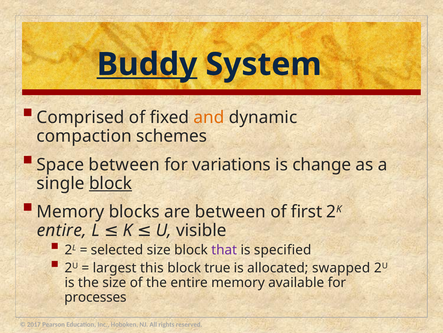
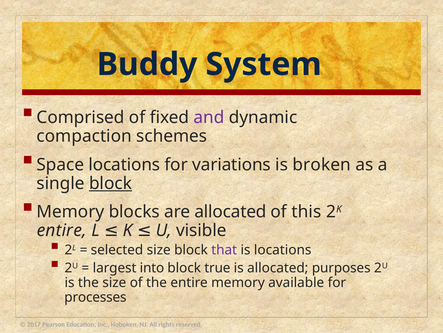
Buddy underline: present -> none (147, 64)
and colour: orange -> purple (209, 117)
Space between: between -> locations (124, 164)
change: change -> broken (322, 164)
are between: between -> allocated (231, 211)
first: first -> this (306, 211)
is specified: specified -> locations (283, 250)
this: this -> into (152, 267)
swapped: swapped -> purposes (341, 267)
